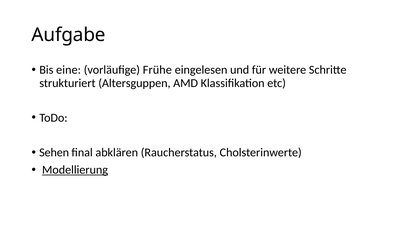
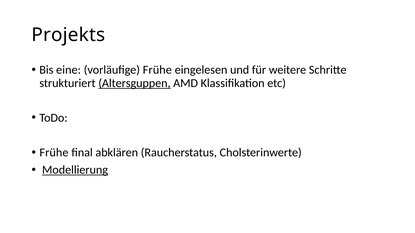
Aufgabe: Aufgabe -> Projekts (68, 35)
Altersguppen underline: none -> present (134, 83)
Sehen: Sehen -> Frühe (54, 153)
